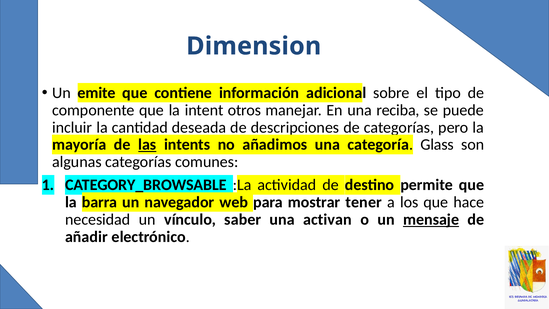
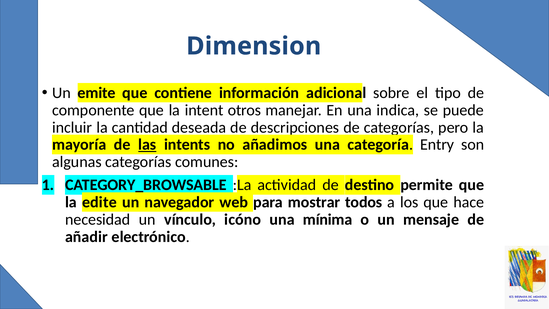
reciba: reciba -> indica (398, 110)
Glass: Glass -> Entry (437, 145)
barra: barra -> edite (99, 202)
tener: tener -> todos (364, 202)
saber: saber -> icóno (243, 219)
activan: activan -> mínima (328, 219)
mensaje underline: present -> none (431, 219)
